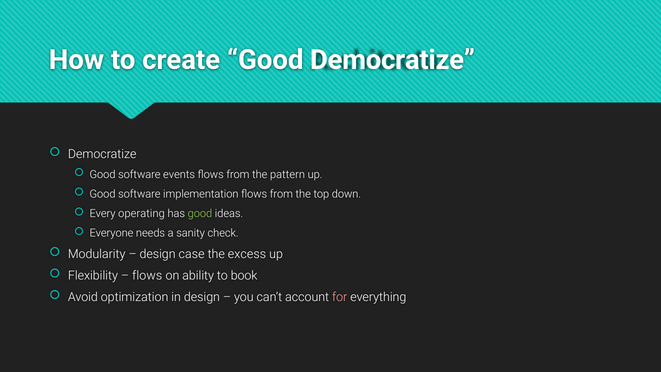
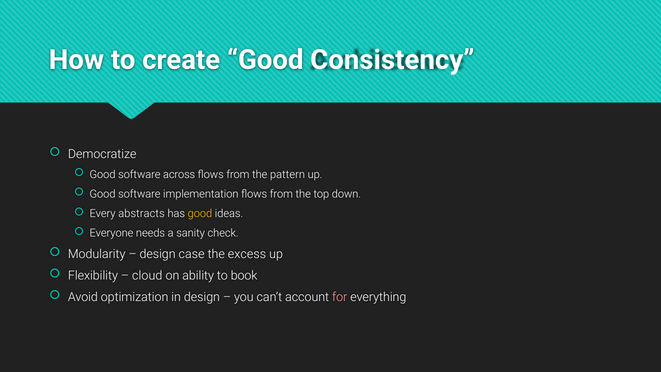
Good Democratize: Democratize -> Consistency (392, 60)
events: events -> across (179, 174)
operating: operating -> abstracts (142, 214)
good colour: light green -> yellow (200, 214)
flows: flows -> cloud (147, 275)
